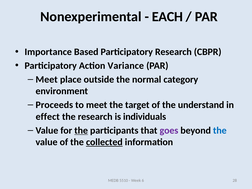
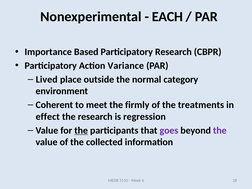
Meet: Meet -> Lived (47, 79)
Proceeds: Proceeds -> Coherent (54, 105)
target: target -> firmly (137, 105)
understand: understand -> treatments (201, 105)
individuals: individuals -> regression (144, 117)
the colour: blue -> purple (220, 130)
collected underline: present -> none (104, 142)
